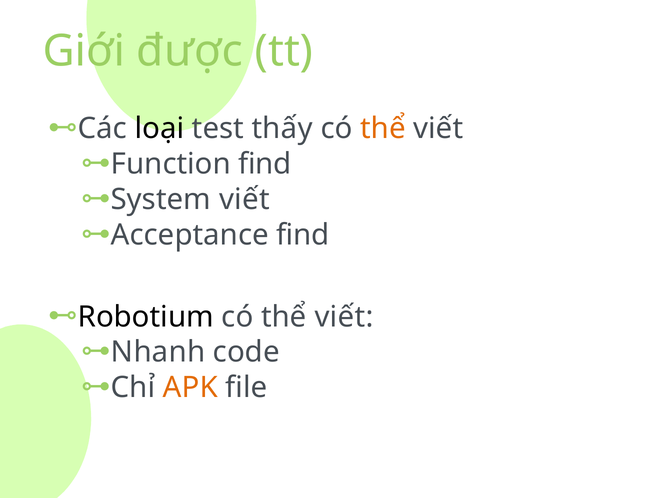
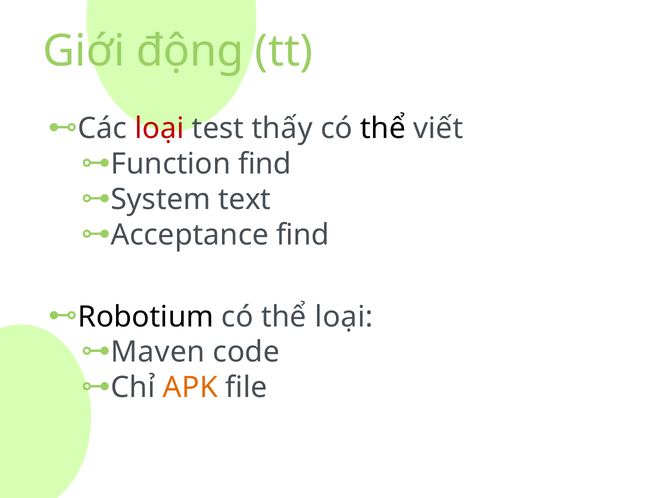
được: được -> động (190, 51)
loại colour: black -> red (159, 128)
thể colour: orange -> black (383, 128)
System viết: viết -> text (245, 199)
viết: viết -> loại (344, 316)
Nhanh: Nhanh -> Maven (158, 352)
